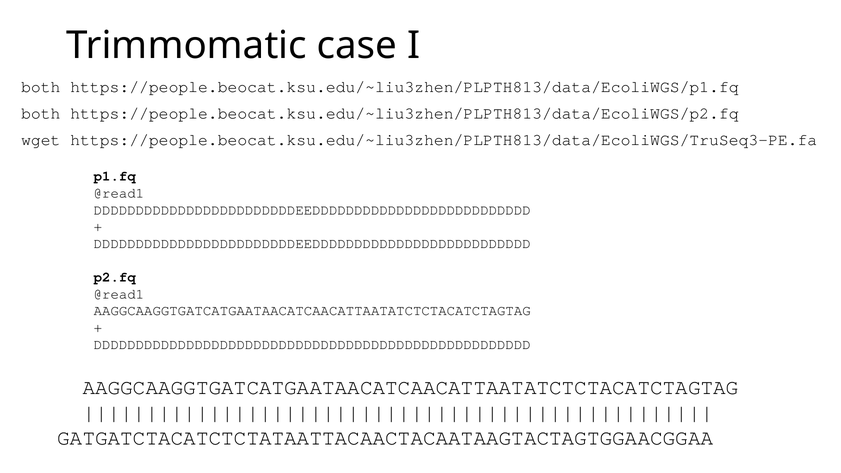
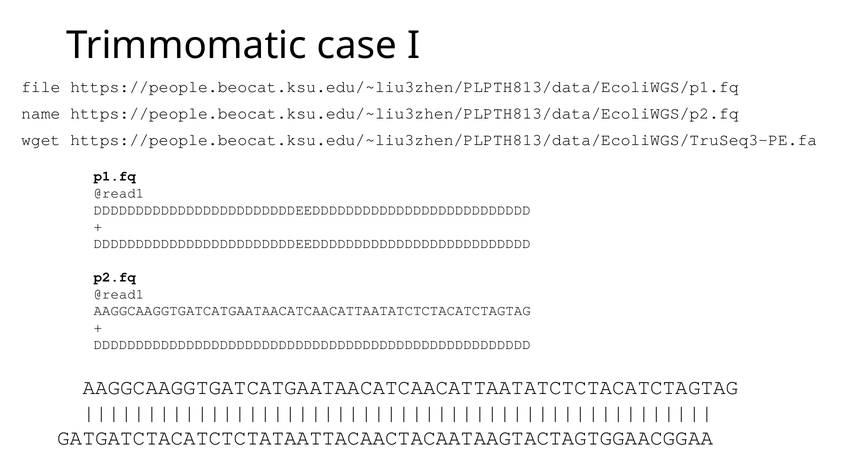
both: both -> file (41, 87)
both: both -> name (41, 114)
